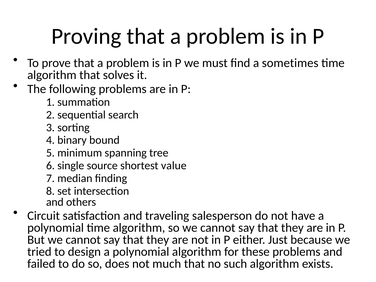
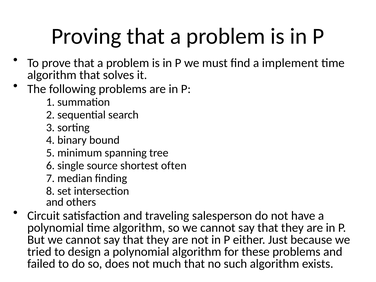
sometimes: sometimes -> implement (290, 63)
value: value -> often (174, 166)
